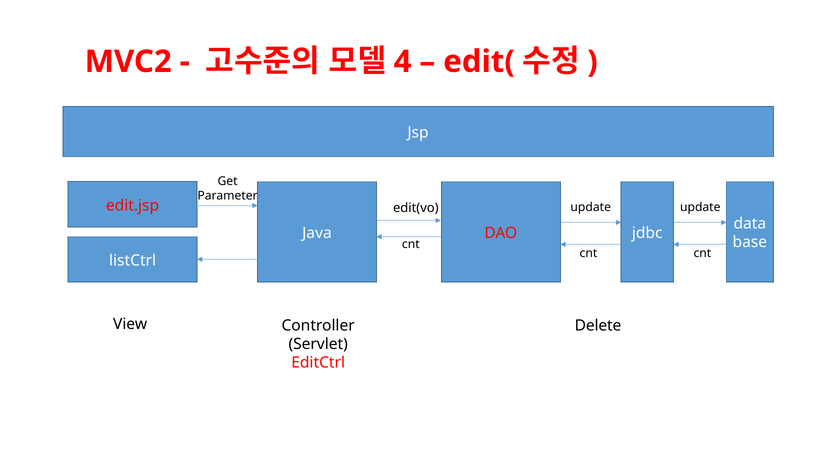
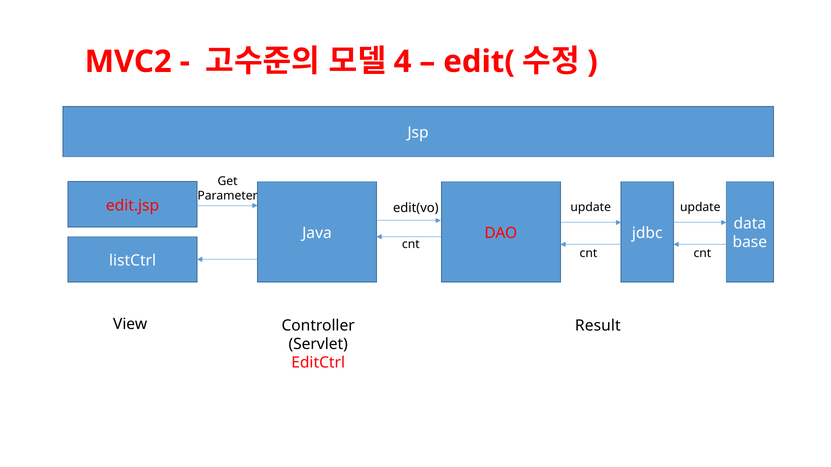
Delete: Delete -> Result (598, 326)
